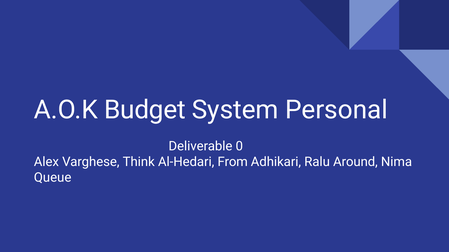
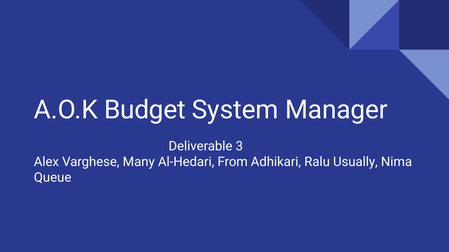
Personal: Personal -> Manager (336, 110)
0: 0 -> 3 (239, 147)
Think: Think -> Many (139, 162)
Around: Around -> Usually (355, 162)
